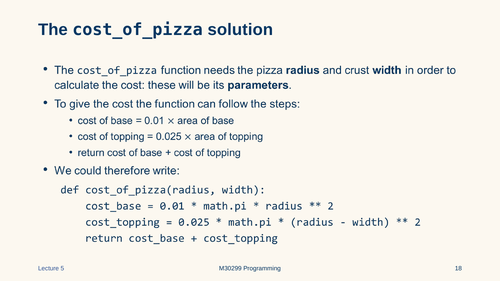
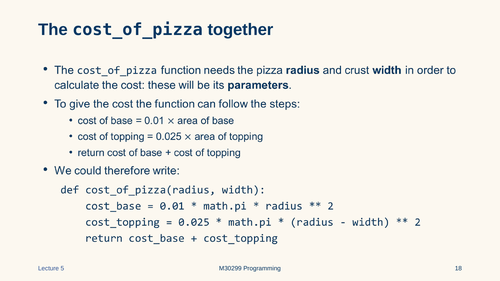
solution: solution -> together (240, 30)
